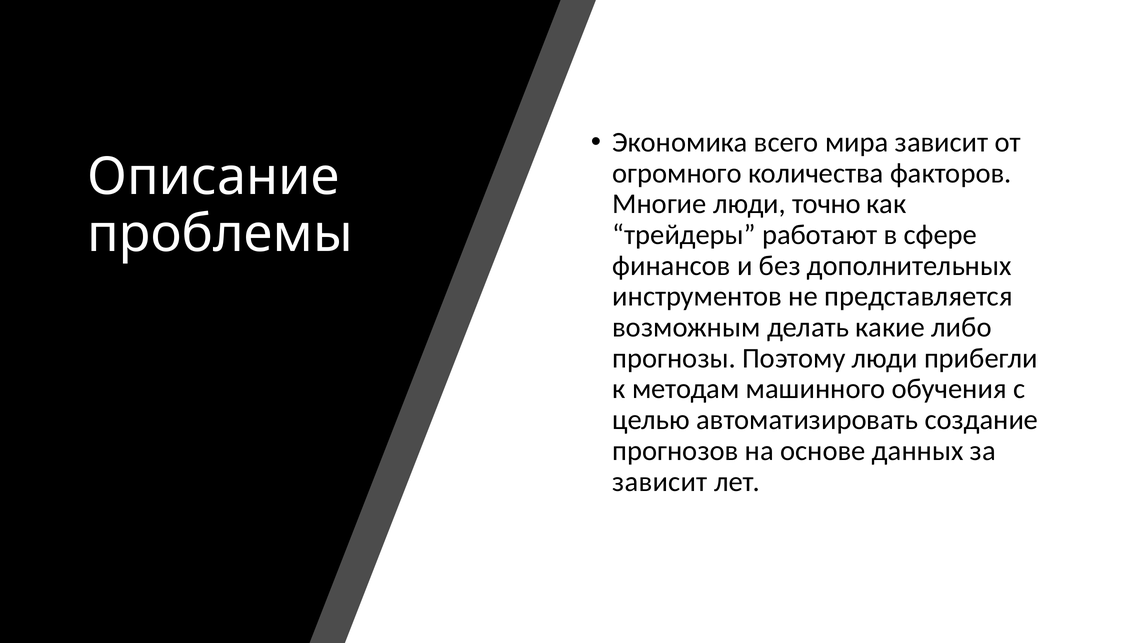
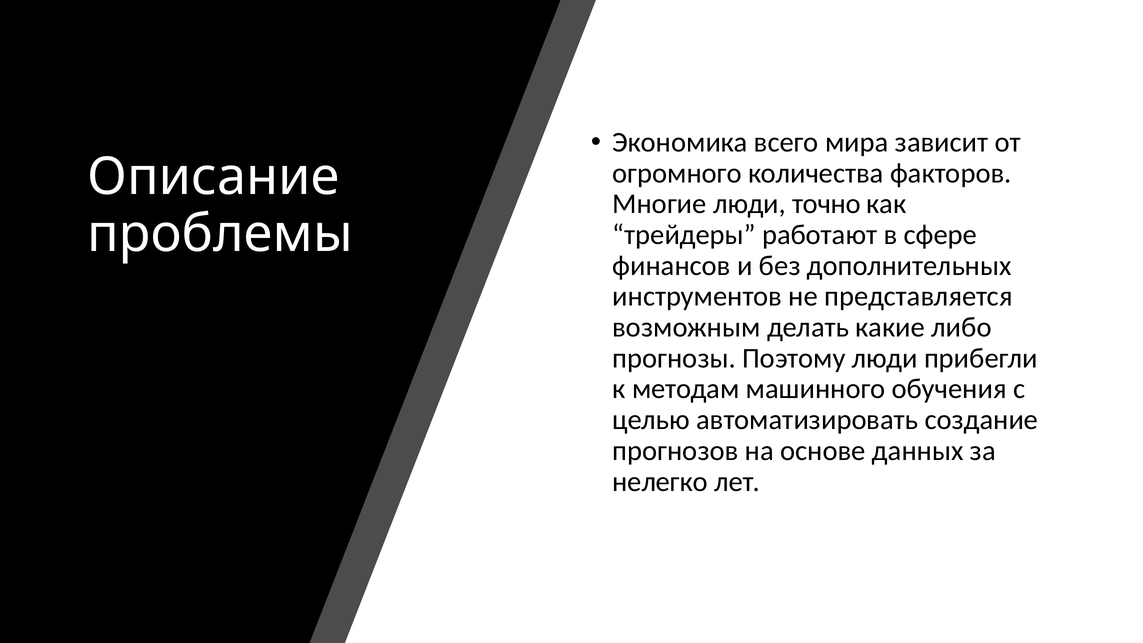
зависит: зависит -> нелегко (660, 482)
